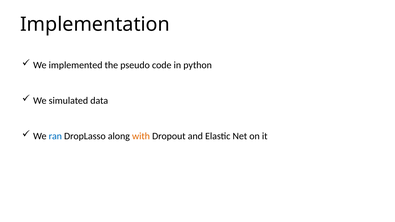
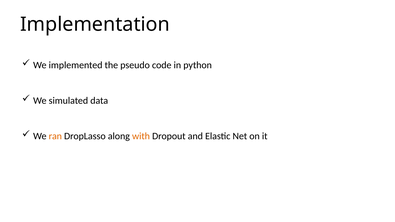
ran colour: blue -> orange (55, 136)
